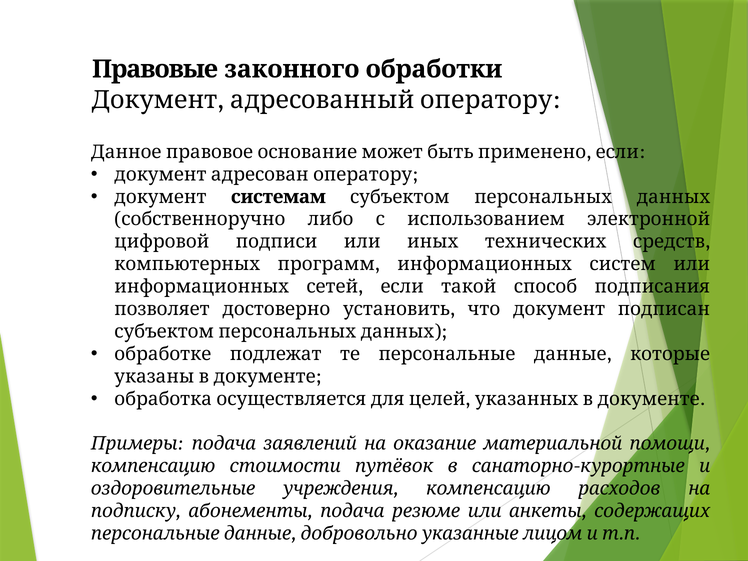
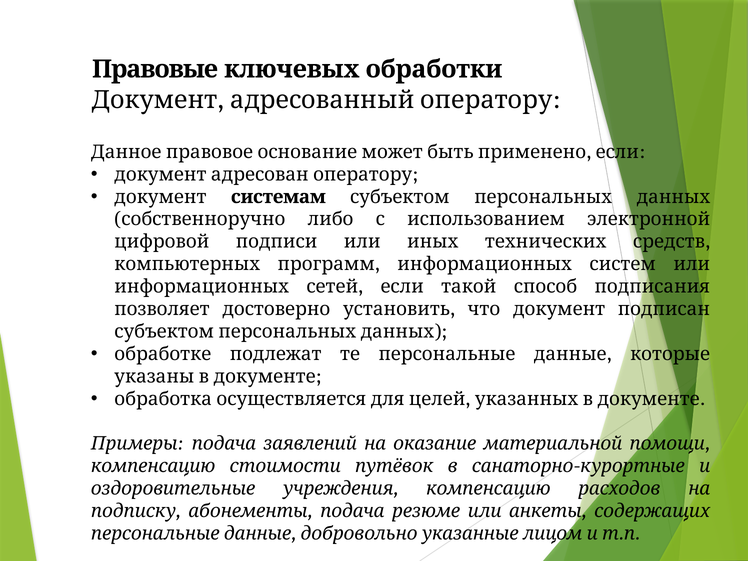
законного: законного -> ключевых (292, 69)
